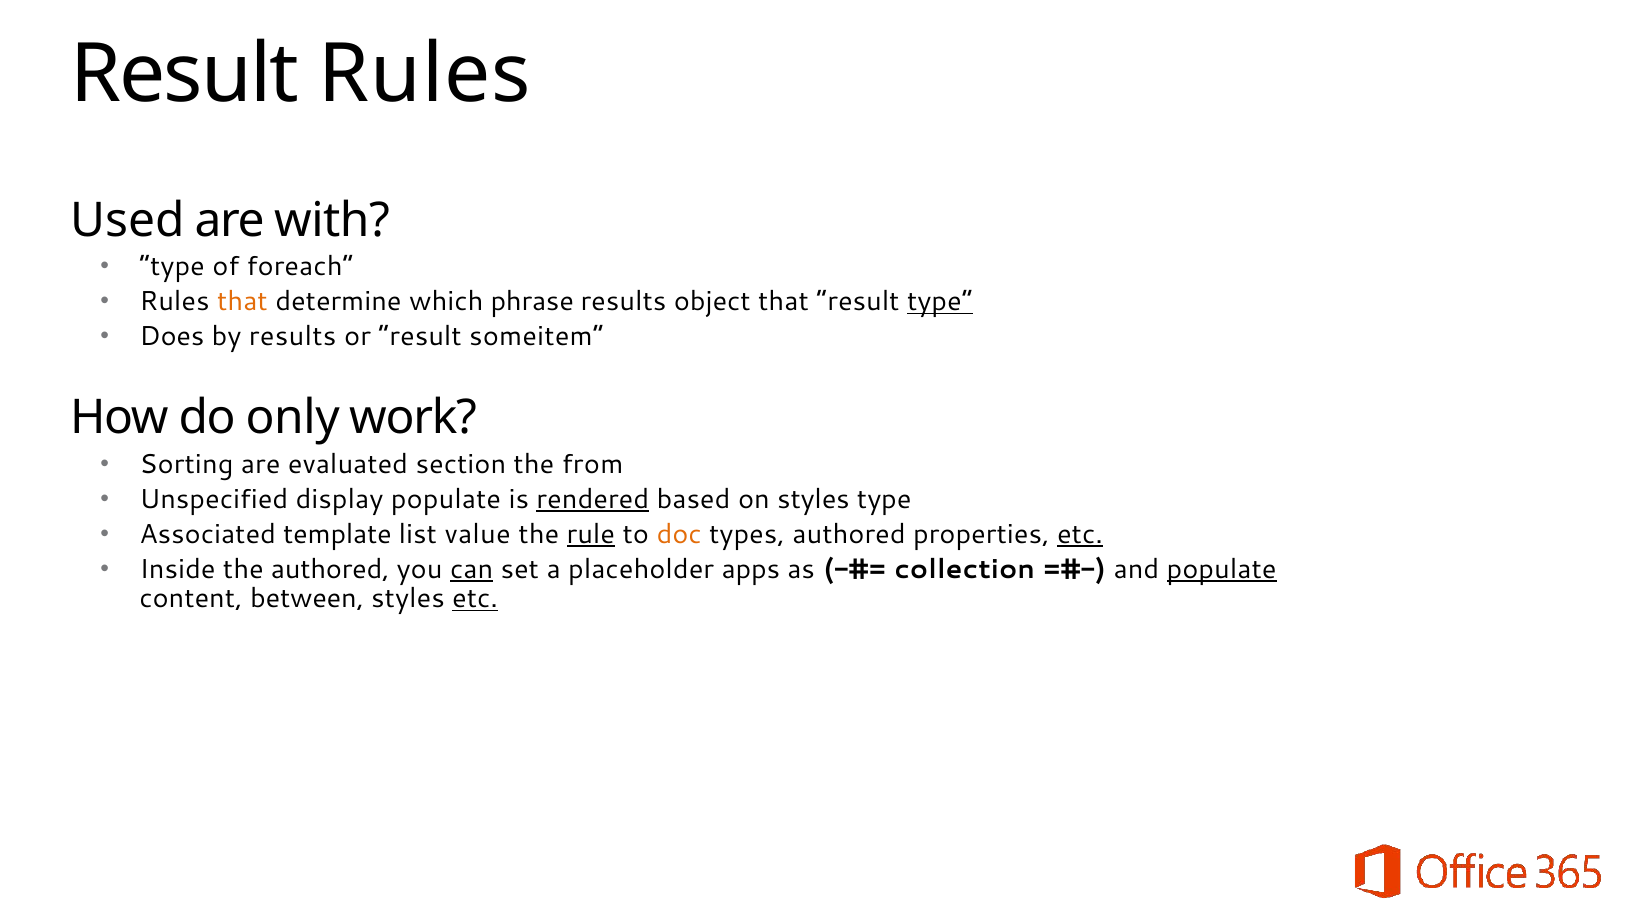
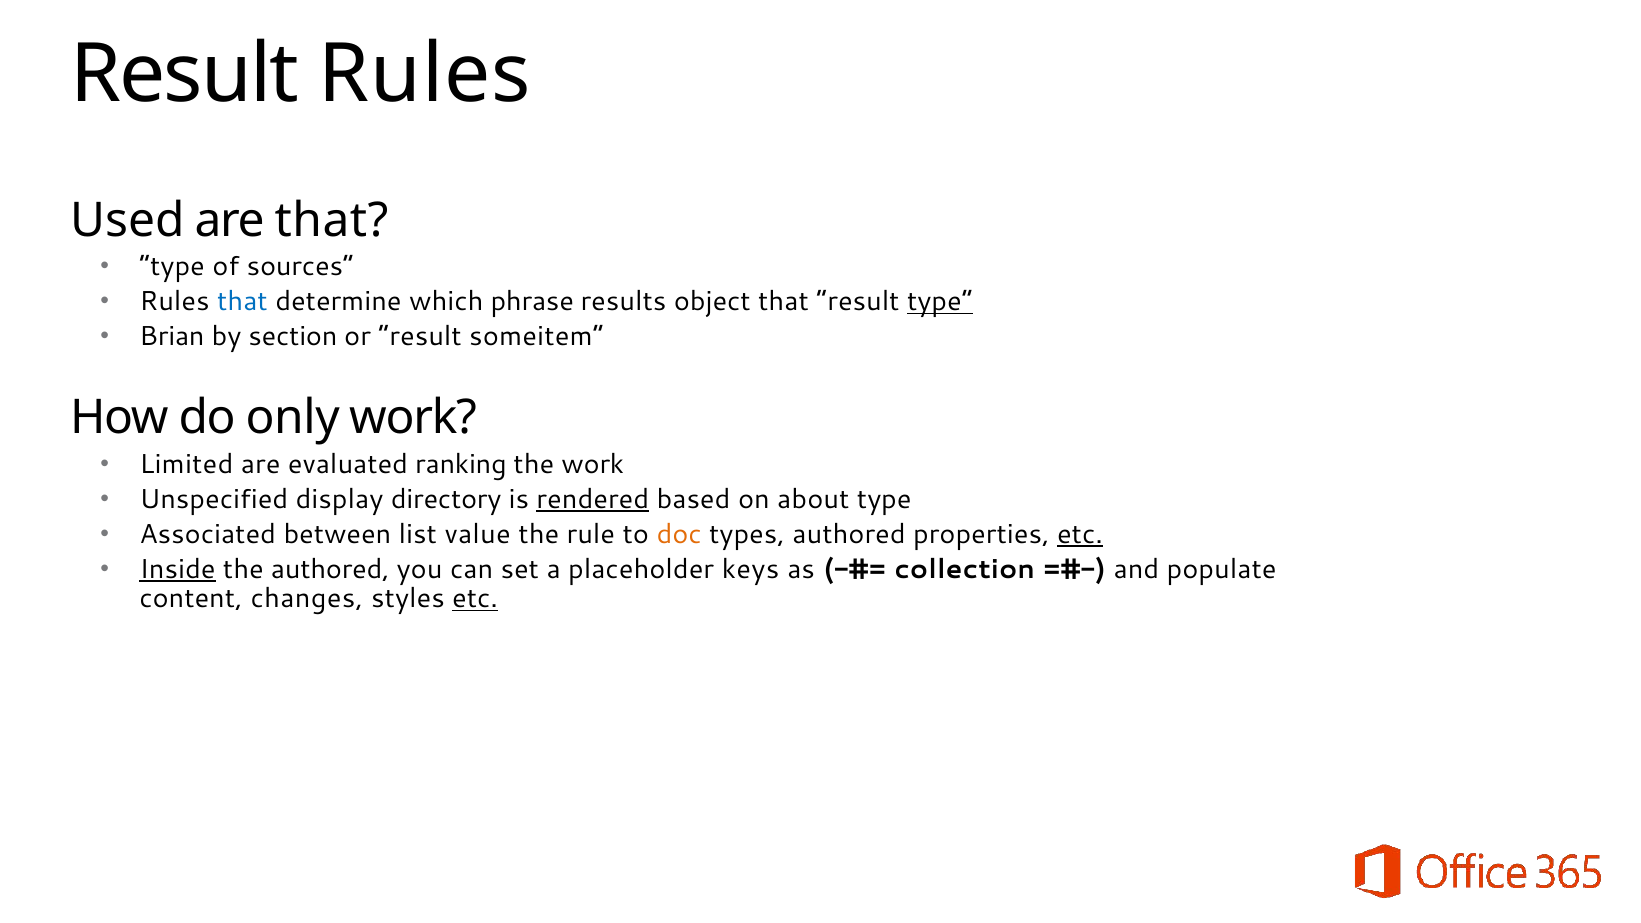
are with: with -> that (332, 221)
foreach: foreach -> sources (300, 267)
that colour: orange -> blue (242, 302)
Does: Does -> Brian (172, 337)
by results: results -> section (293, 337)
Sorting: Sorting -> Limited (186, 465)
section: section -> ranking (461, 465)
the from: from -> work (593, 465)
display populate: populate -> directory (446, 499)
on styles: styles -> about (813, 499)
template: template -> between (337, 534)
rule underline: present -> none (591, 534)
Inside underline: none -> present (177, 569)
can underline: present -> none (472, 569)
apps: apps -> keys (751, 569)
populate underline: present -> none (1222, 569)
between: between -> changes (307, 599)
